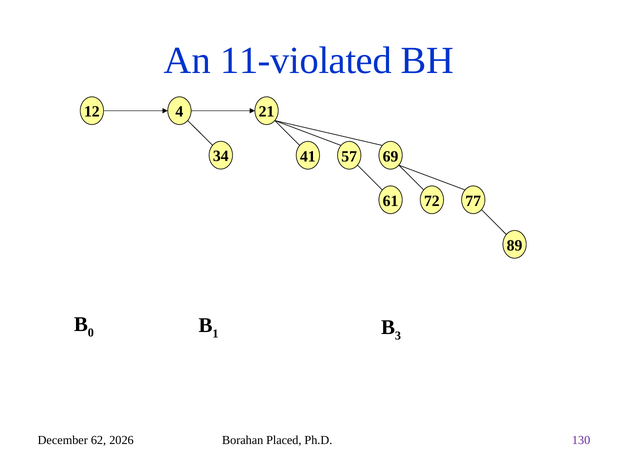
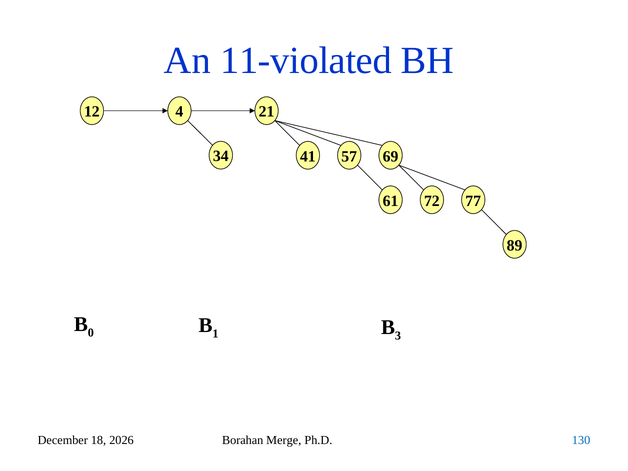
62: 62 -> 18 (99, 440)
Placed: Placed -> Merge (284, 440)
130 colour: purple -> blue (581, 440)
